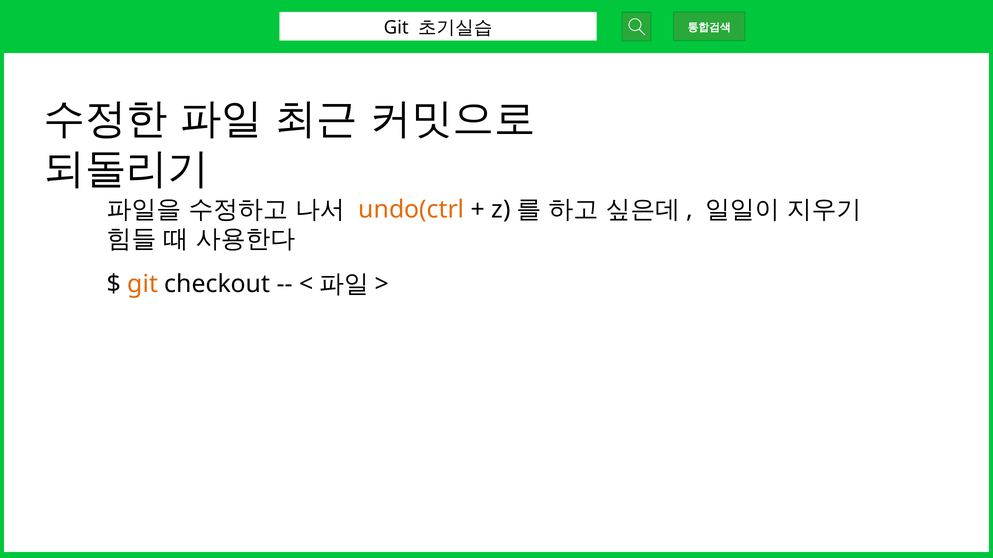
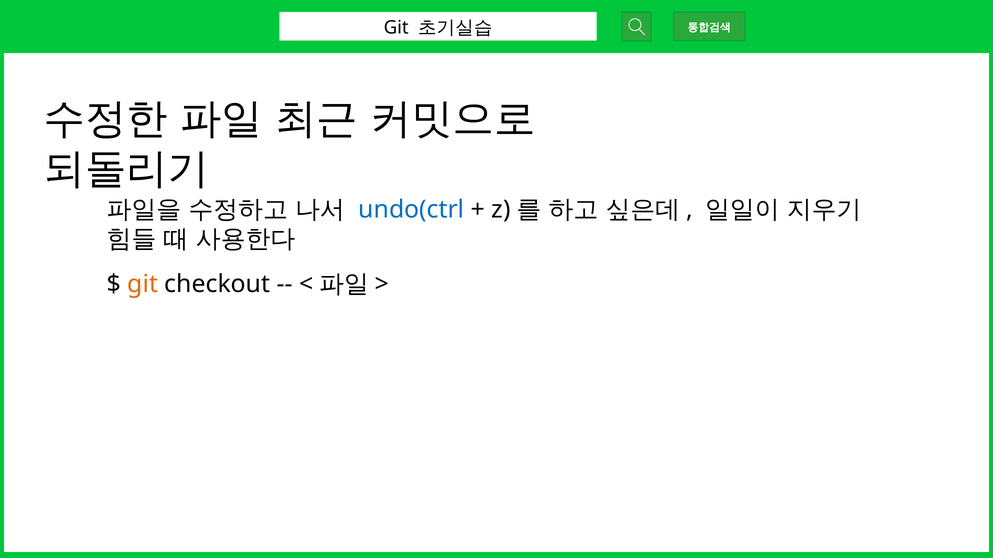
undo(ctrl colour: orange -> blue (411, 210)
